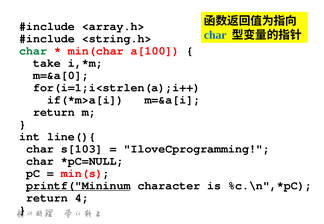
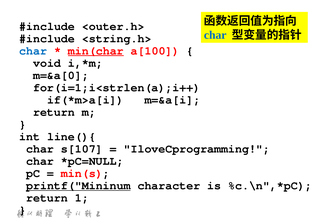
<array.h>: <array.h> -> <outer.h> (113, 26)
char colour: green -> blue (33, 51)
min(char underline: none -> present (96, 51)
take: take -> void (47, 63)
s[103: s[103 -> s[107 (82, 149)
4: 4 -> 1 (82, 198)
